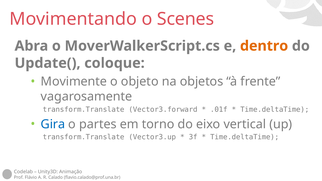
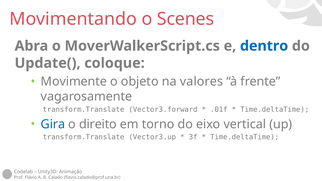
dentro colour: orange -> blue (264, 46)
objetos: objetos -> valores (201, 82)
partes: partes -> direito (98, 124)
